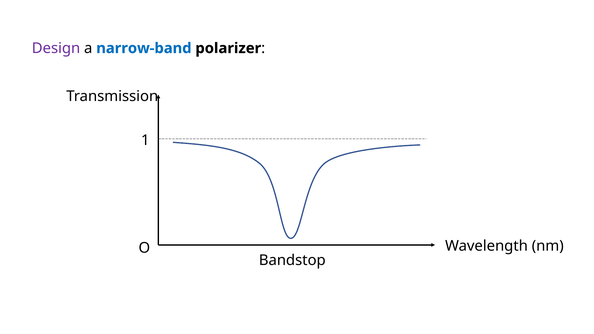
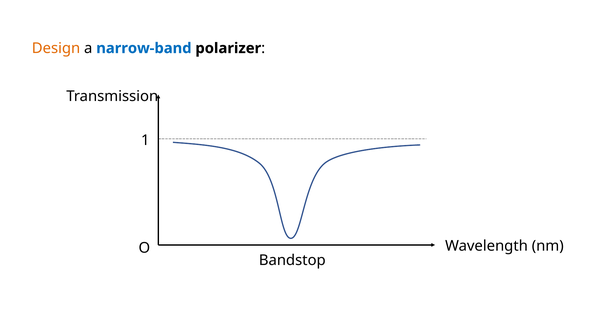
Design colour: purple -> orange (56, 48)
